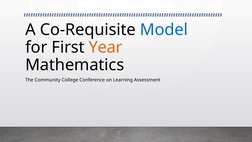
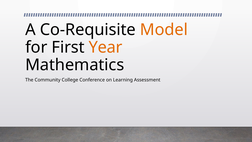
Model colour: blue -> orange (164, 30)
